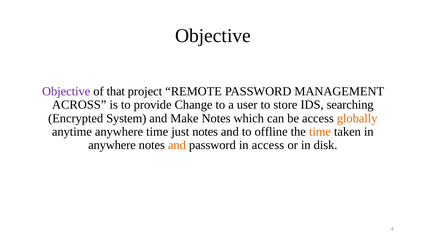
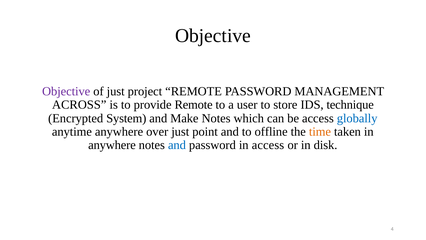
of that: that -> just (116, 91)
provide Change: Change -> Remote (194, 105)
searching: searching -> technique (350, 105)
globally colour: orange -> blue (357, 118)
anywhere time: time -> over (157, 132)
just notes: notes -> point (205, 132)
and colour: orange -> blue (177, 145)
